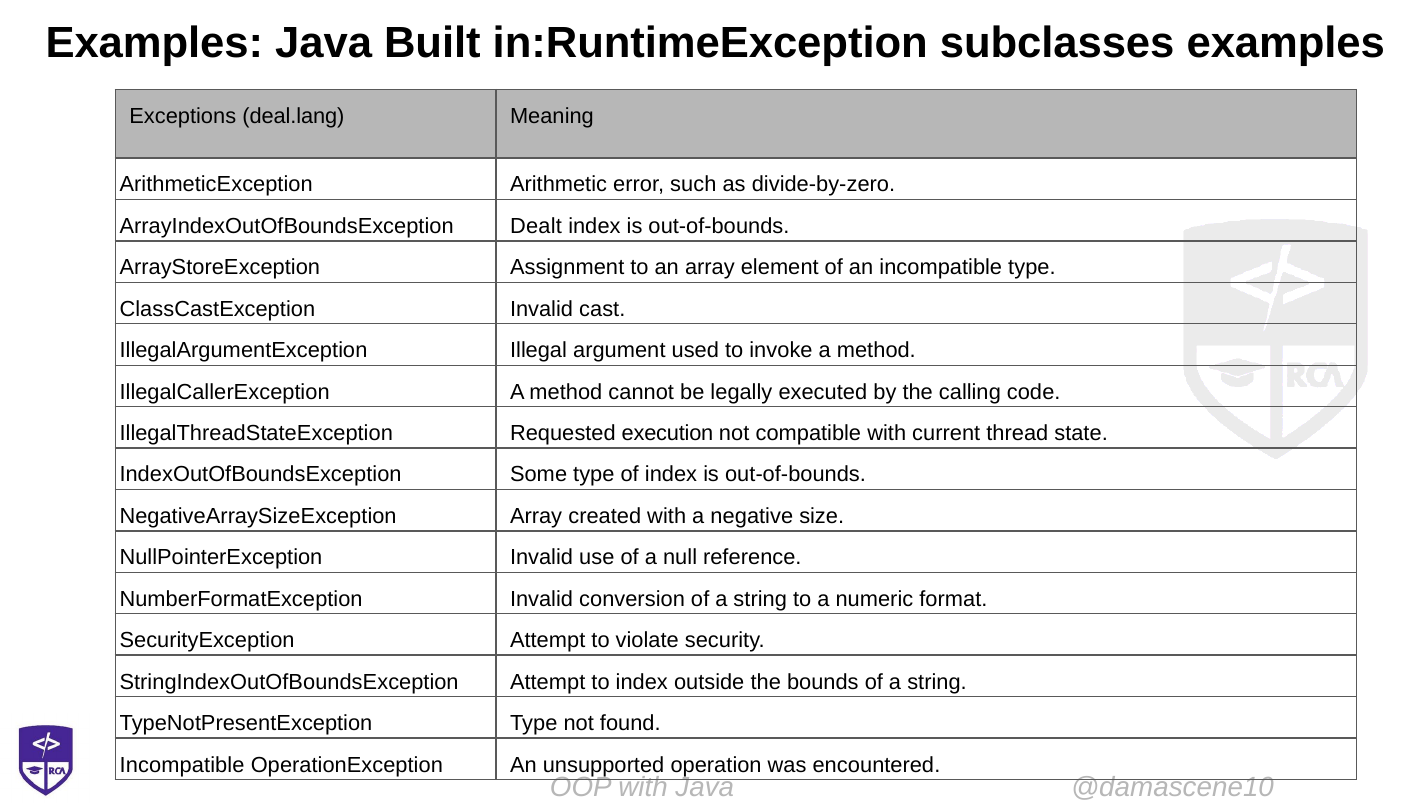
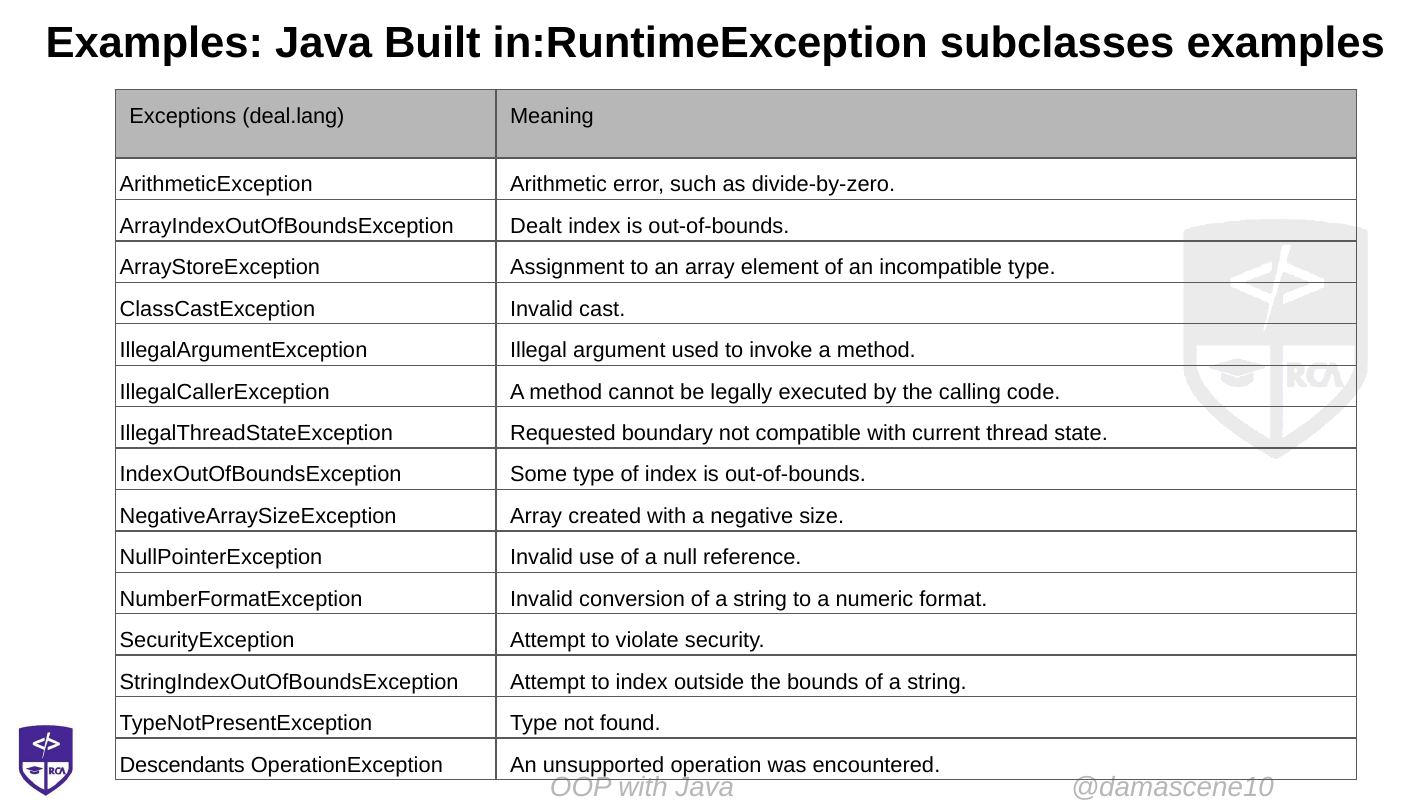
execution: execution -> boundary (667, 434)
Incompatible: Incompatible -> Descendants (182, 765)
